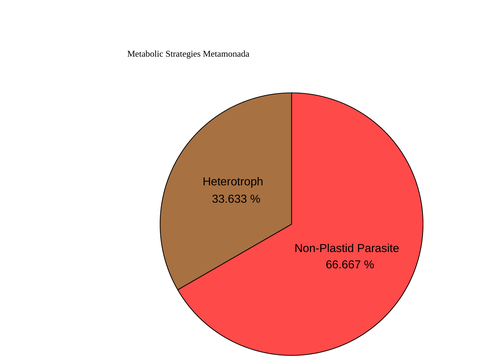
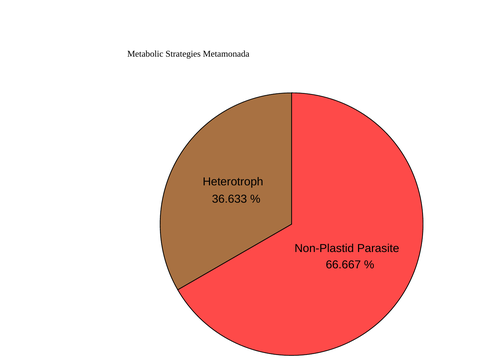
33.633: 33.633 -> 36.633 (229, 199)
